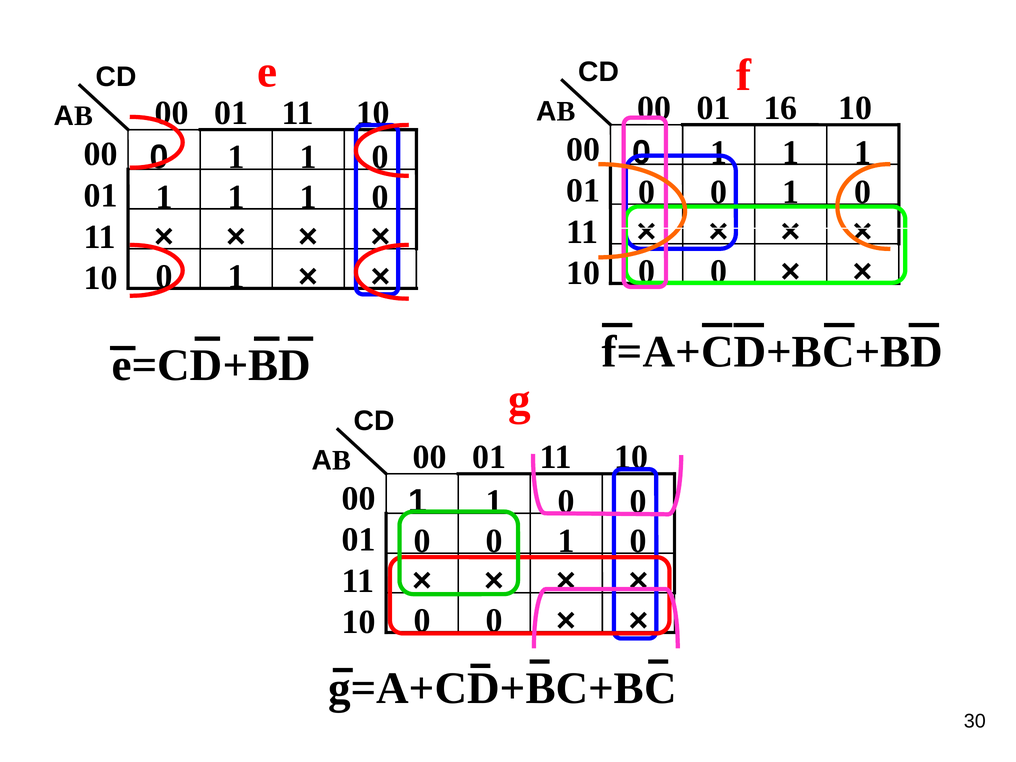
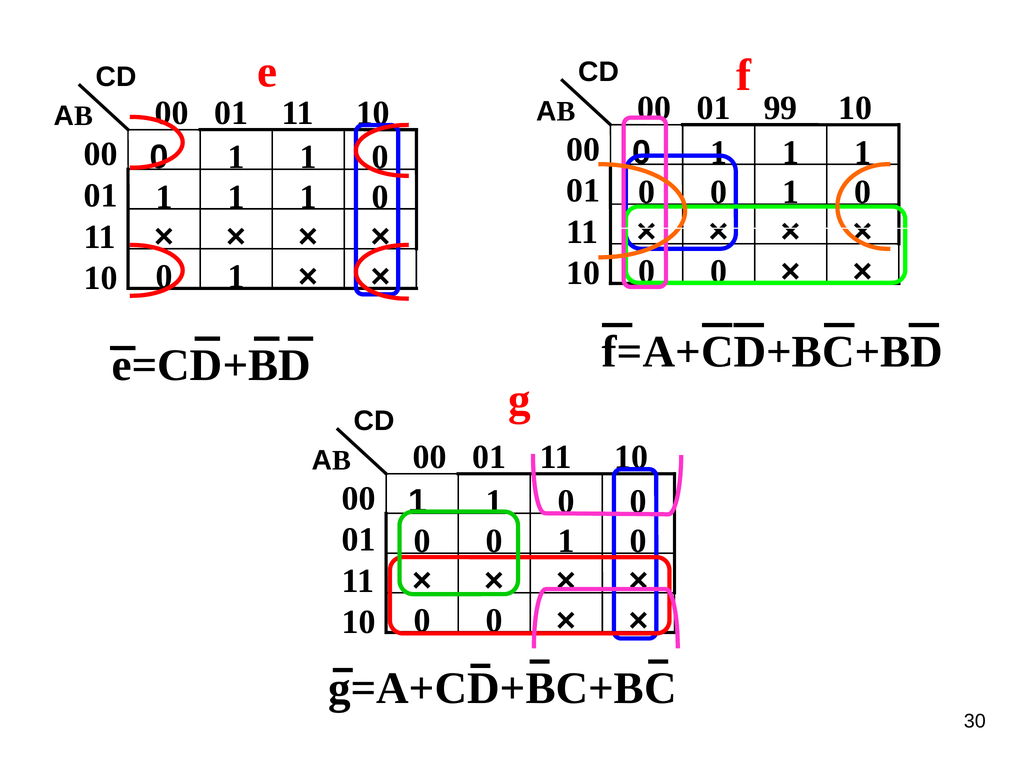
16: 16 -> 99 (780, 108)
